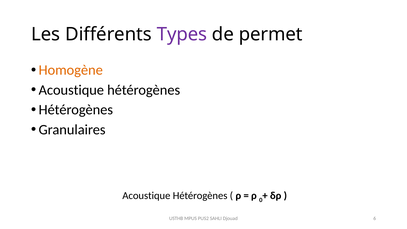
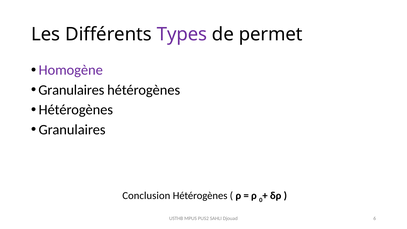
Homogène colour: orange -> purple (71, 70)
Acoustique: Acoustique -> Granulaires (71, 90)
Acoustique: Acoustique -> Conclusion (146, 196)
